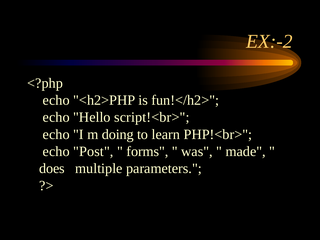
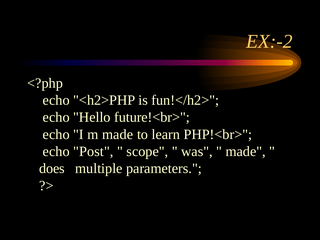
script!<br>: script!<br> -> future!<br> (152, 117)
m doing: doing -> made (118, 134)
forms: forms -> scope (147, 151)
